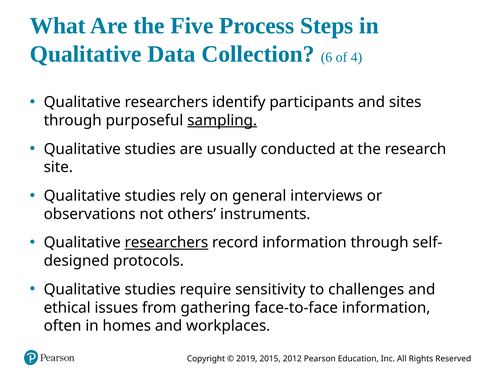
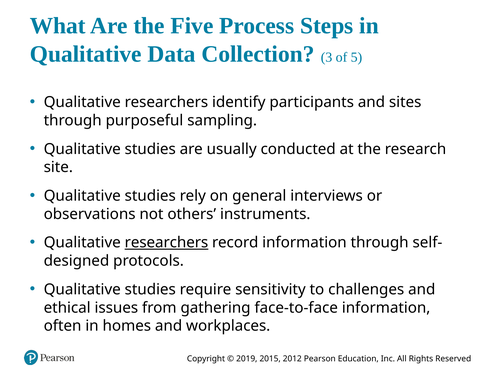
6: 6 -> 3 (327, 57)
4: 4 -> 5 (356, 57)
sampling underline: present -> none (222, 120)
